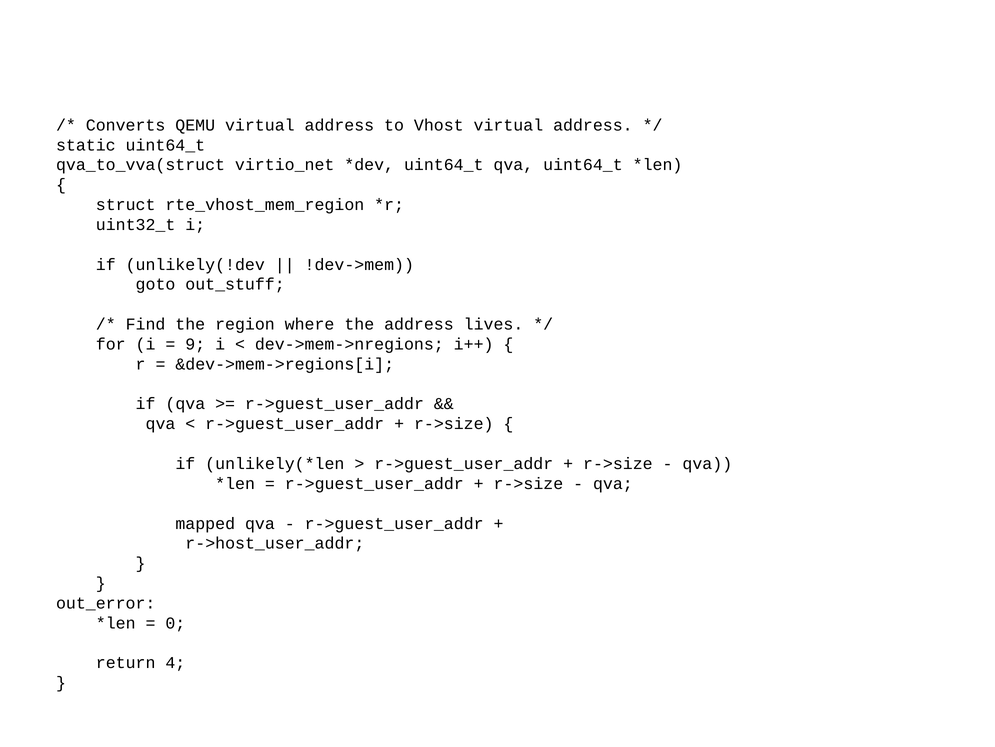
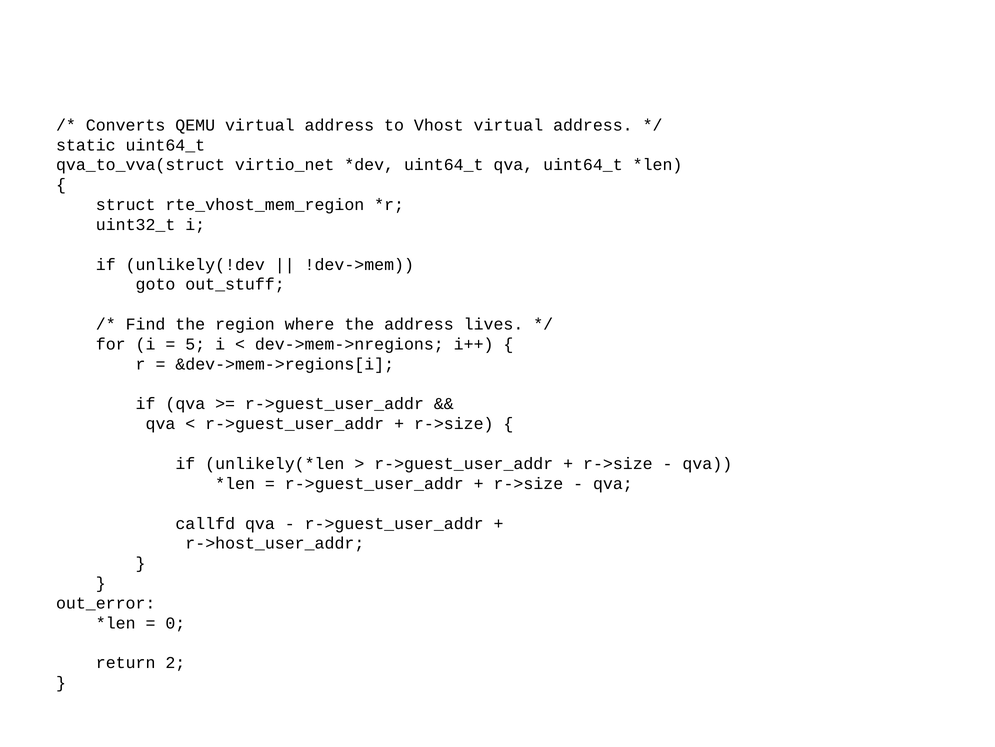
9: 9 -> 5 (195, 344)
mapped: mapped -> callfd (205, 523)
4: 4 -> 2 (175, 662)
